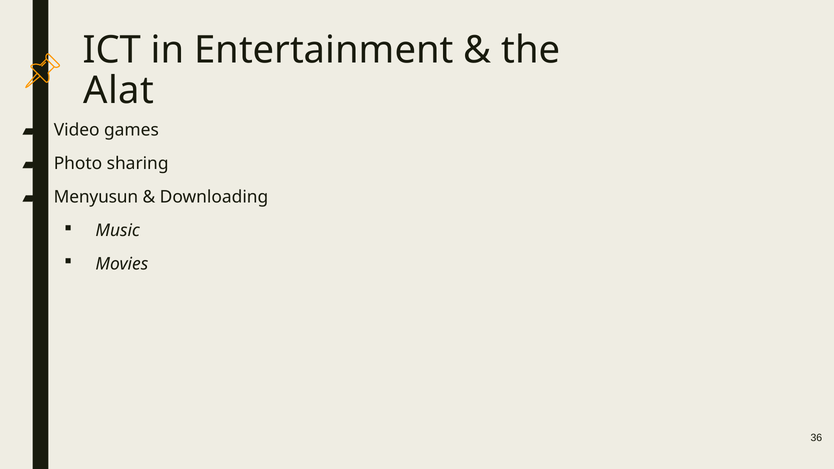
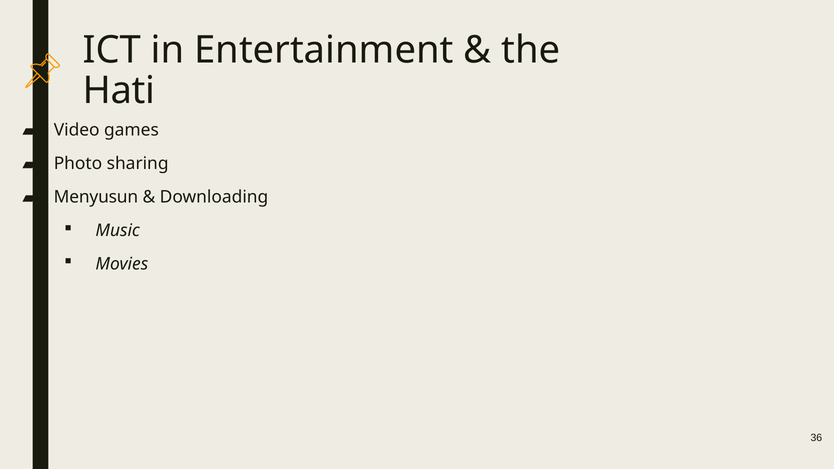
Alat: Alat -> Hati (119, 91)
